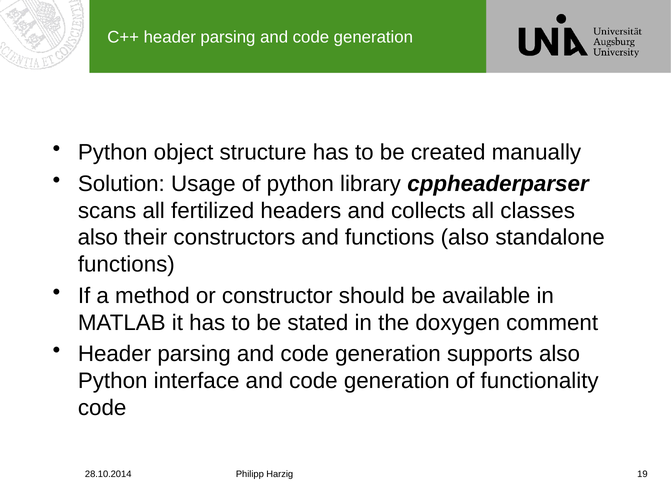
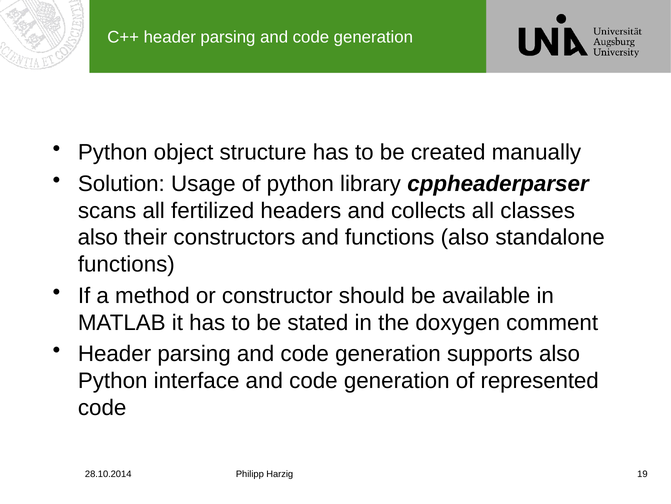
functionality: functionality -> represented (540, 380)
